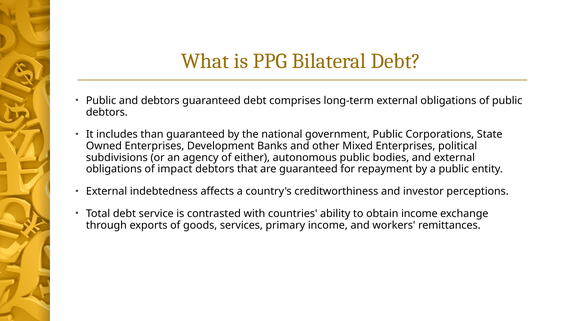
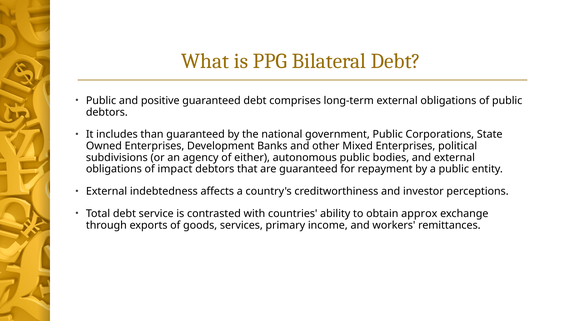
and debtors: debtors -> positive (160, 100)
obtain income: income -> approx (419, 213)
